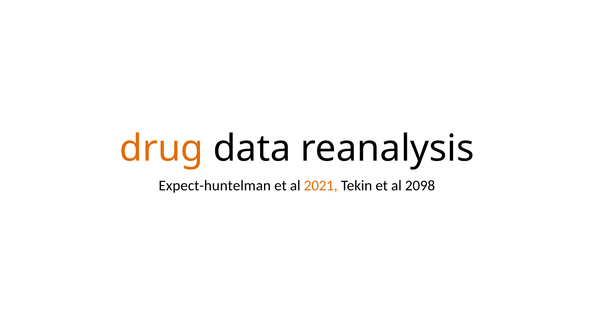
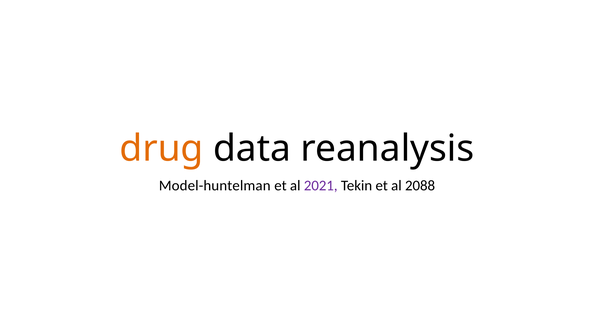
Expect-huntelman: Expect-huntelman -> Model-huntelman (215, 186)
2021 colour: orange -> purple (321, 186)
2098: 2098 -> 2088 (420, 186)
